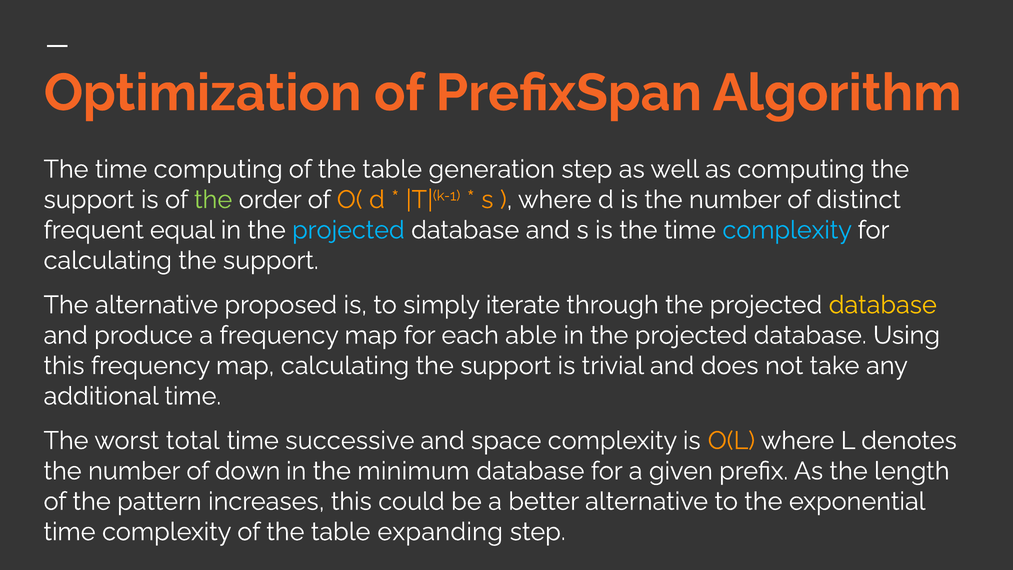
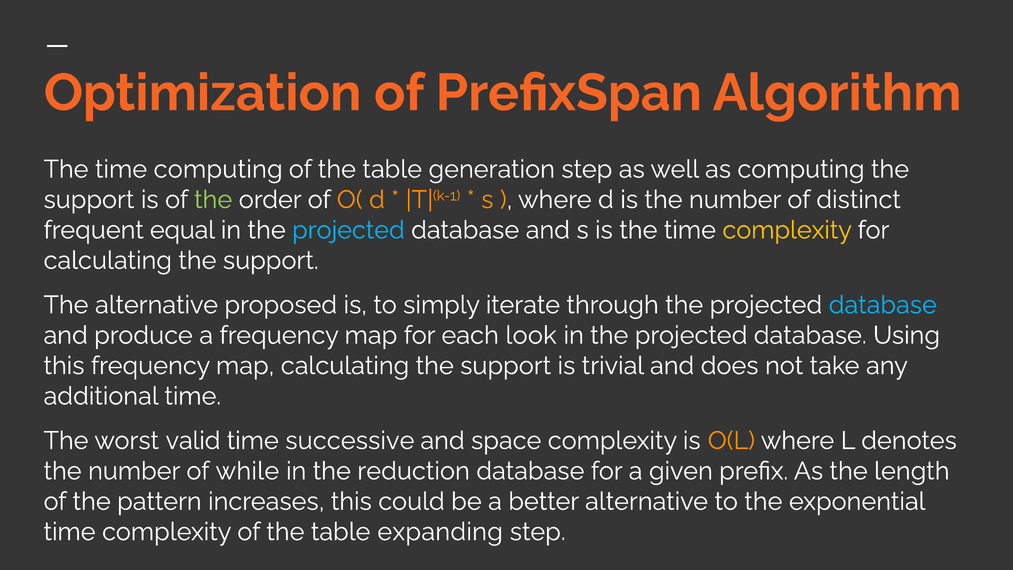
complexity colour: light blue -> yellow (787, 230)
database colour: yellow -> light blue (883, 305)
able: able -> look (531, 335)
total: total -> valid (193, 441)
down: down -> while (247, 471)
minimum: minimum -> reduction (414, 471)
